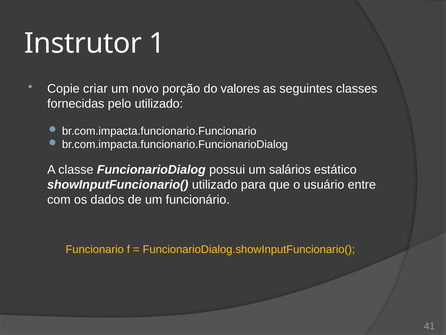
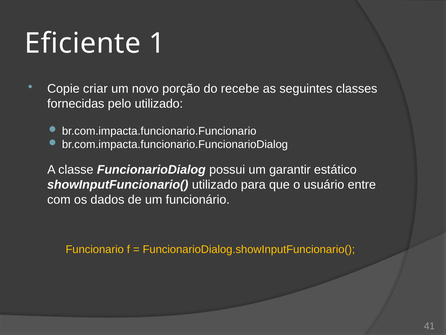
Instrutor: Instrutor -> Eficiente (83, 43)
valores: valores -> recebe (240, 89)
salários: salários -> garantir (290, 170)
